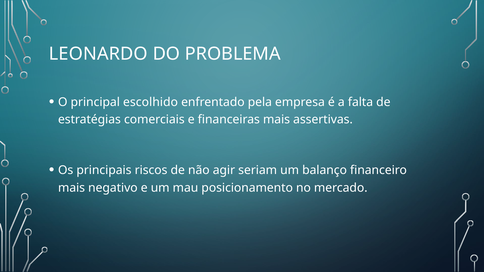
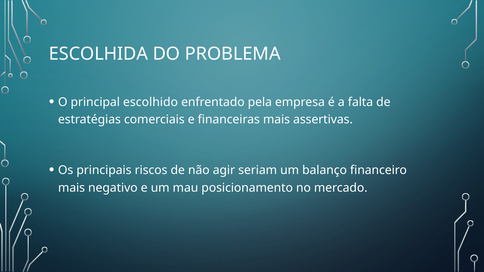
LEONARDO: LEONARDO -> ESCOLHIDA (98, 54)
